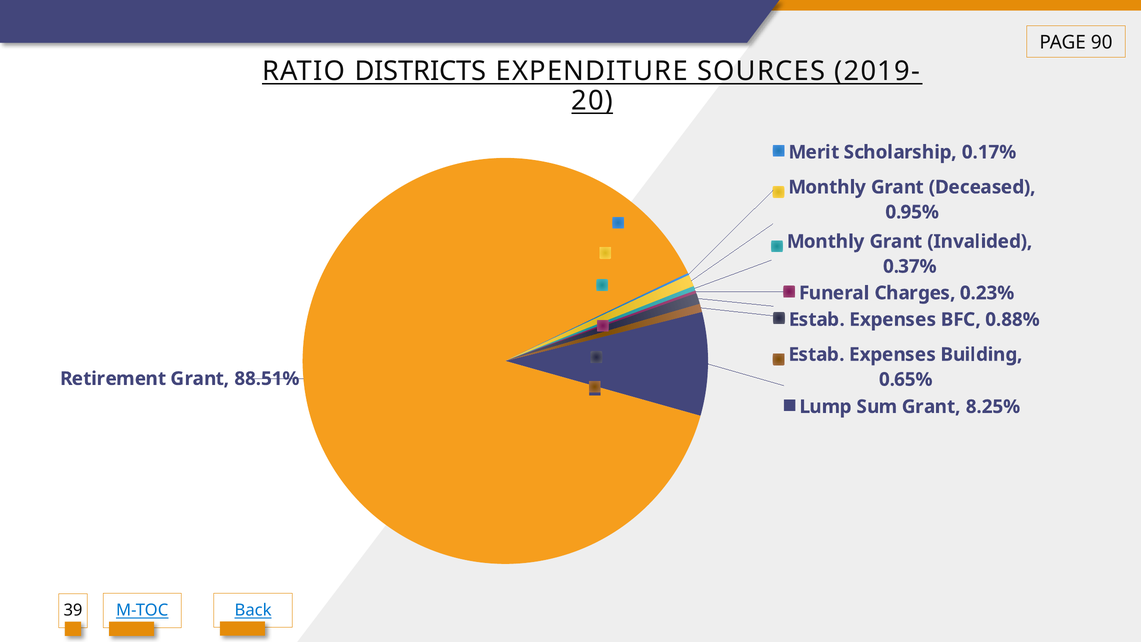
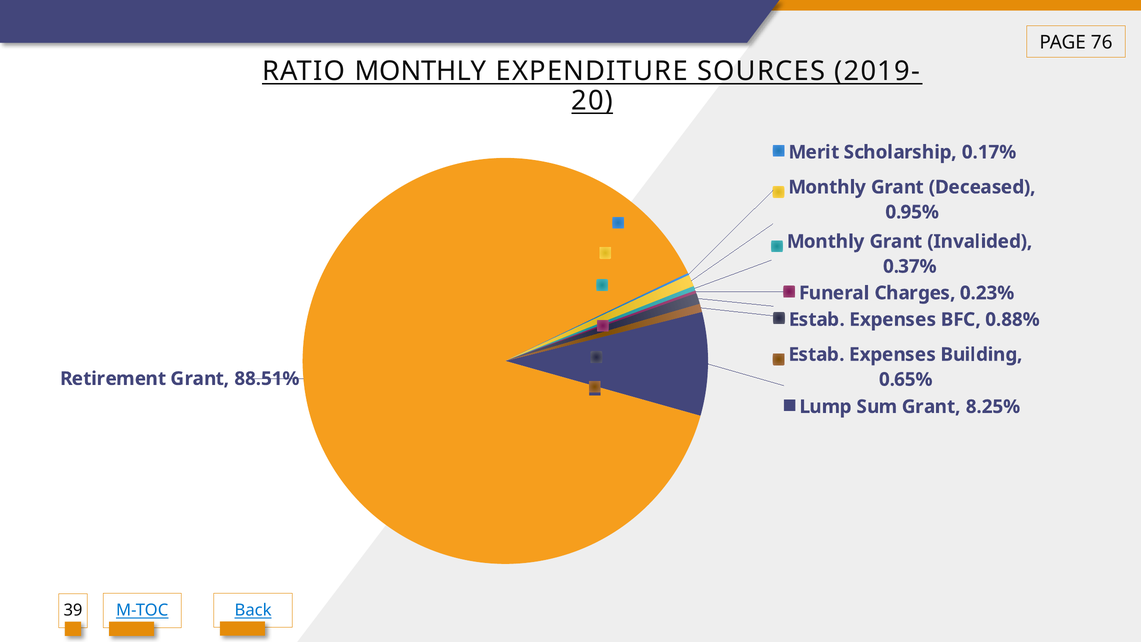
90: 90 -> 76 (1102, 43)
RATIO DISTRICTS: DISTRICTS -> MONTHLY (420, 71)
